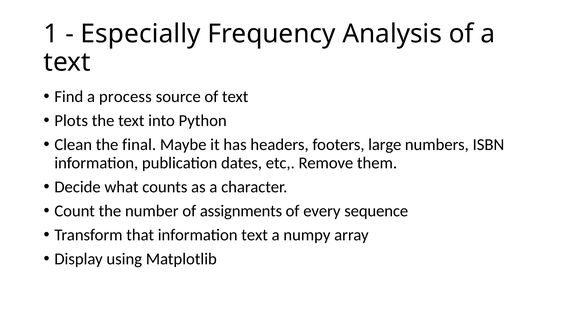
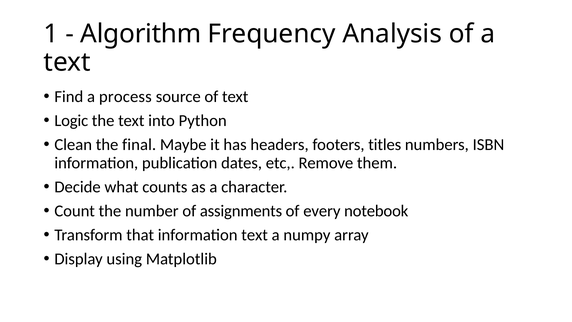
Especially: Especially -> Algorithm (141, 34)
Plots: Plots -> Logic (71, 121)
large: large -> titles (385, 145)
sequence: sequence -> notebook (376, 211)
